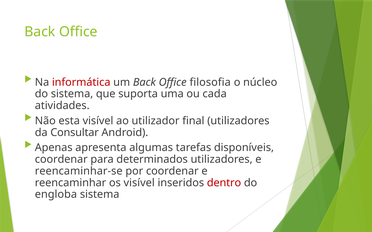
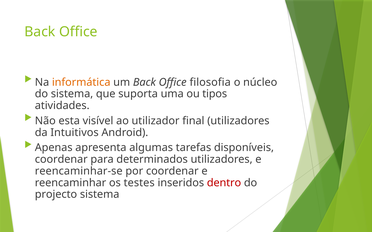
informática colour: red -> orange (81, 82)
cada: cada -> tipos (215, 94)
Consultar: Consultar -> Intuitivos (75, 133)
os visível: visível -> testes (139, 183)
engloba: engloba -> projecto (56, 195)
